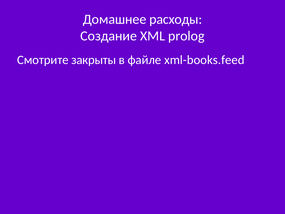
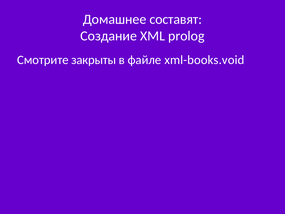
расходы: расходы -> составят (176, 19)
xml-books.feed: xml-books.feed -> xml-books.void (204, 60)
